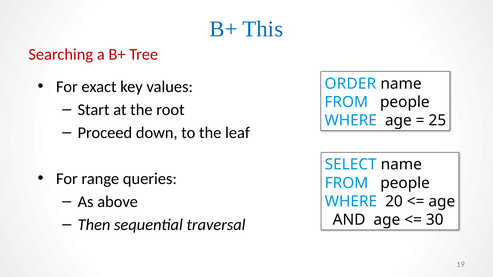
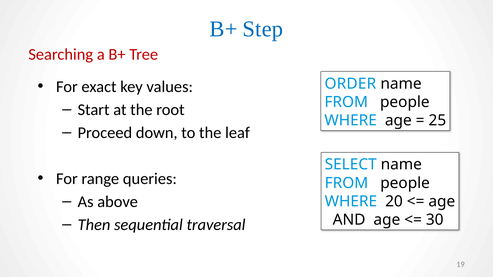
This: This -> Step (263, 29)
